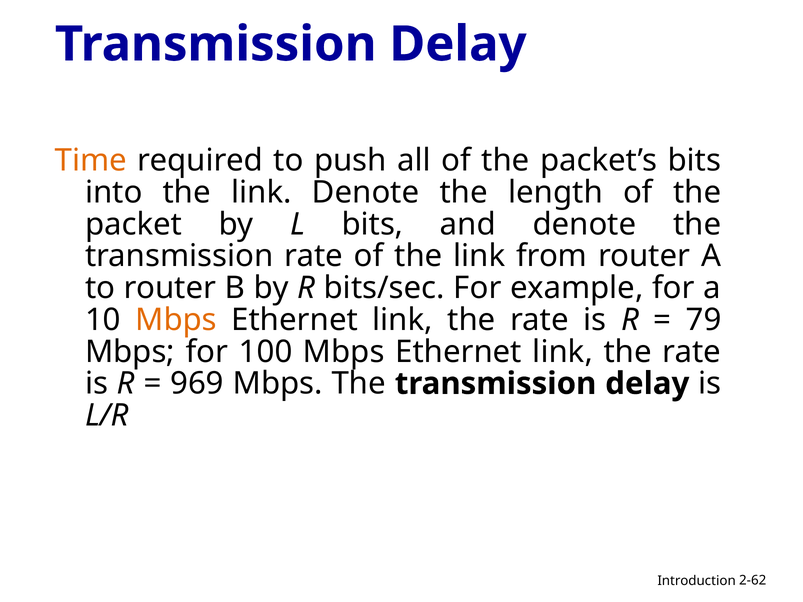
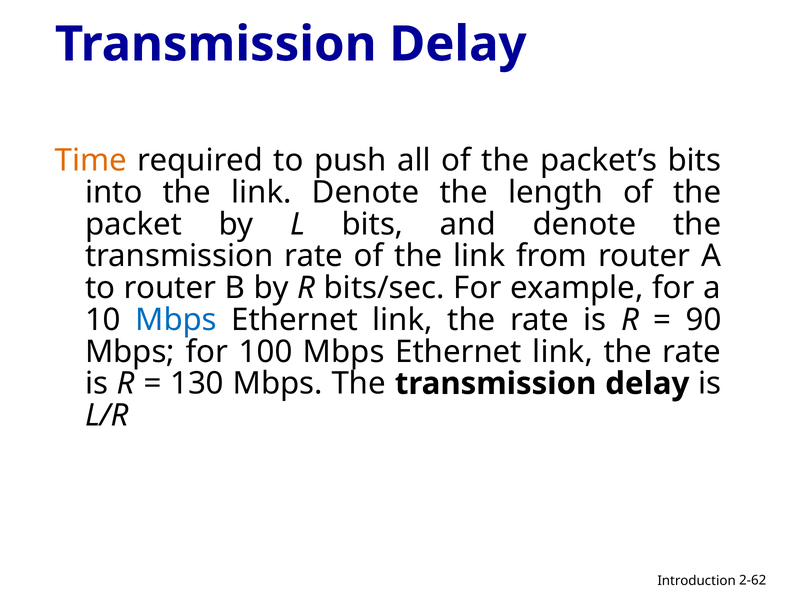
Mbps colour: orange -> blue (176, 320)
79: 79 -> 90 (704, 320)
969: 969 -> 130 (197, 384)
